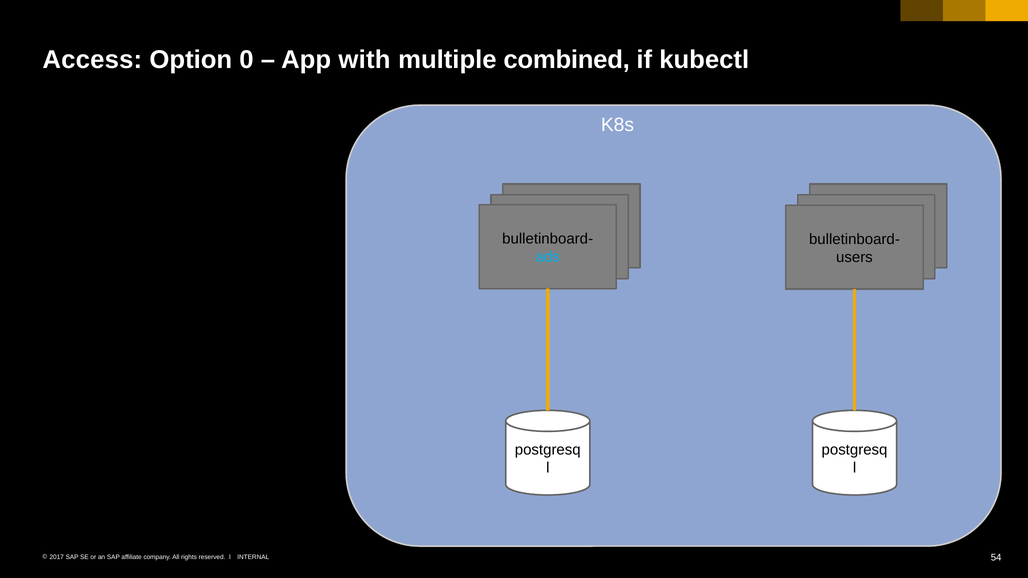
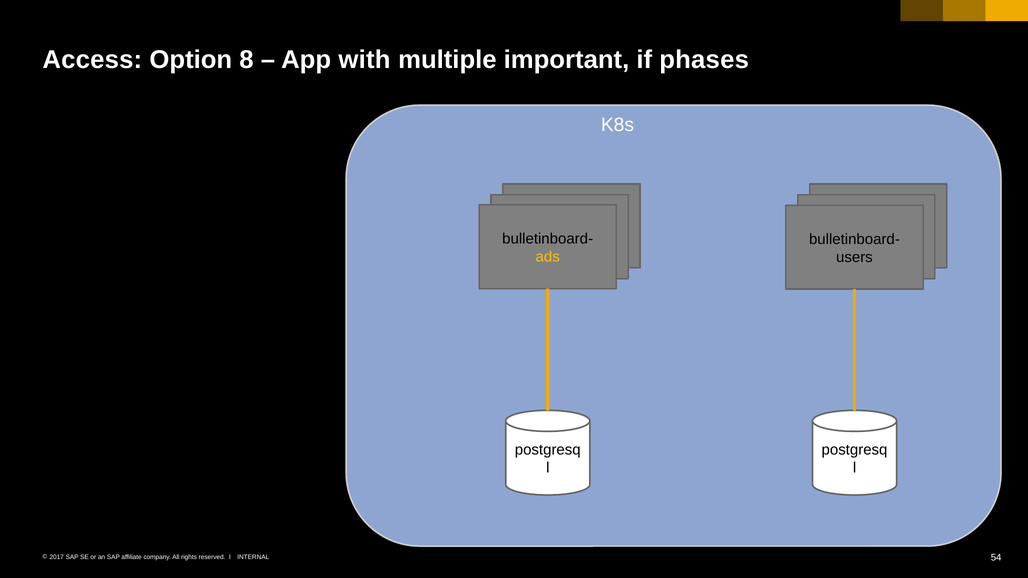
0: 0 -> 8 (246, 60)
combined: combined -> important (566, 60)
kubectl: kubectl -> phases (704, 60)
ads colour: light blue -> yellow (548, 257)
